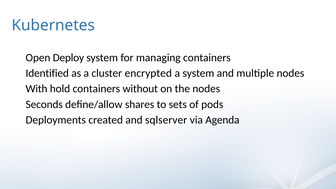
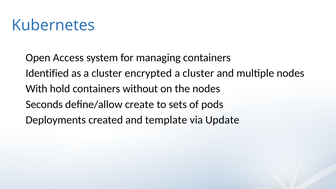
Deploy: Deploy -> Access (68, 58)
system: system -> cluster (198, 73)
shares: shares -> create (140, 104)
sqlserver: sqlserver -> template (166, 120)
Agenda: Agenda -> Update (222, 120)
